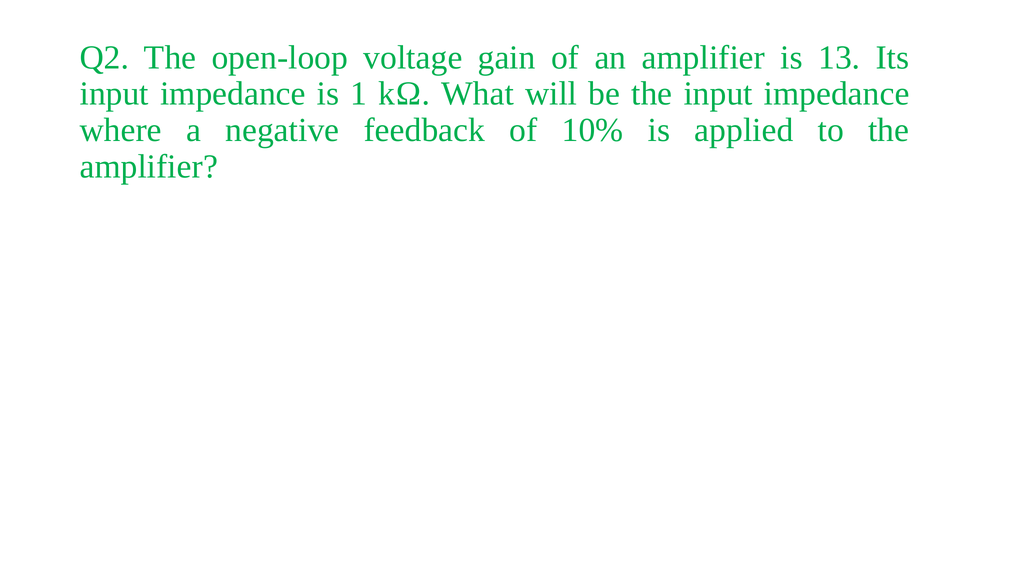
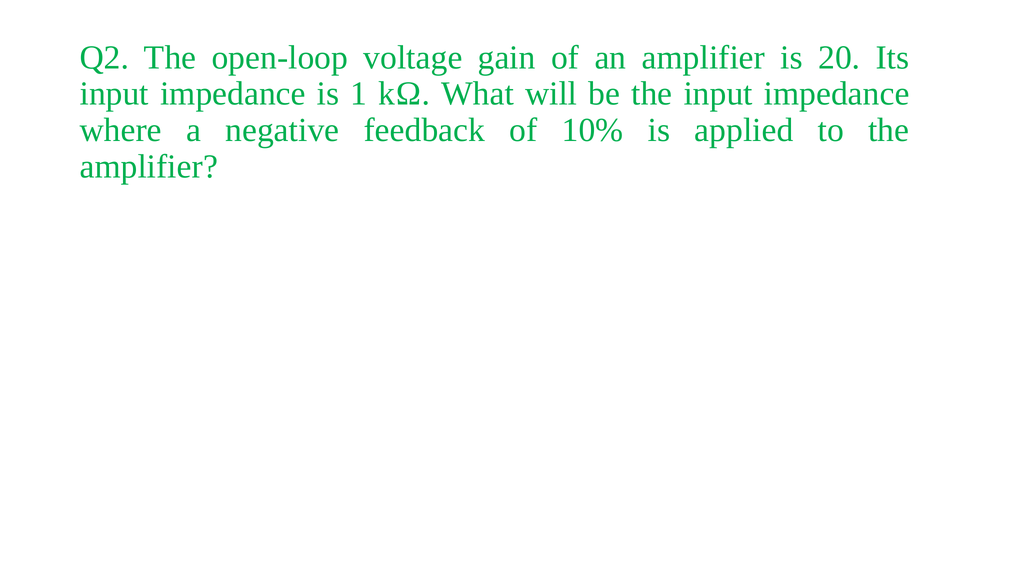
13: 13 -> 20 (839, 57)
